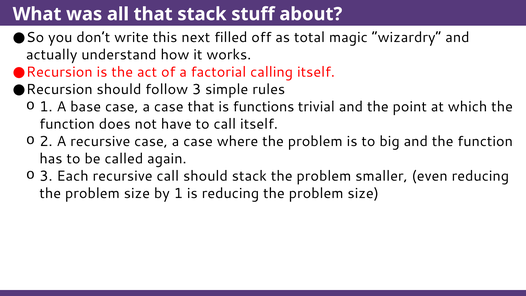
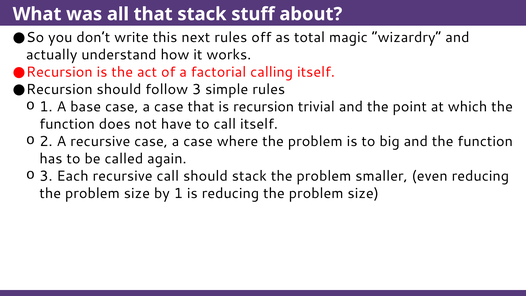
next filled: filled -> rules (231, 37)
functions: functions -> recursion (264, 107)
